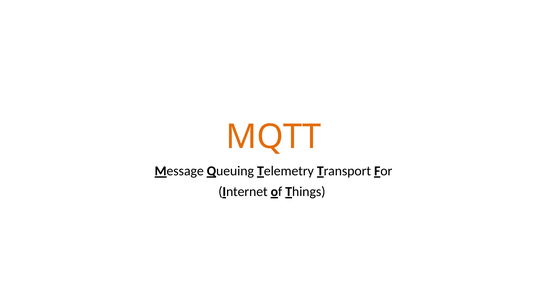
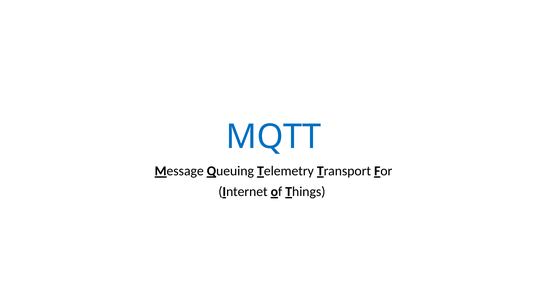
MQTT colour: orange -> blue (274, 137)
